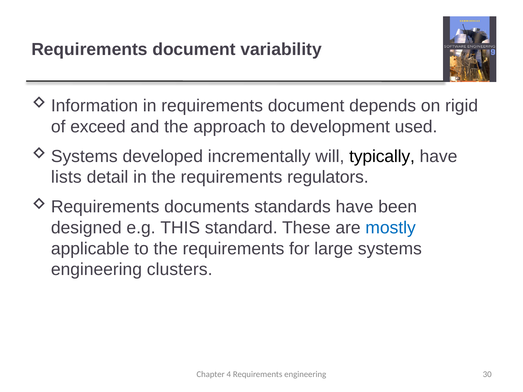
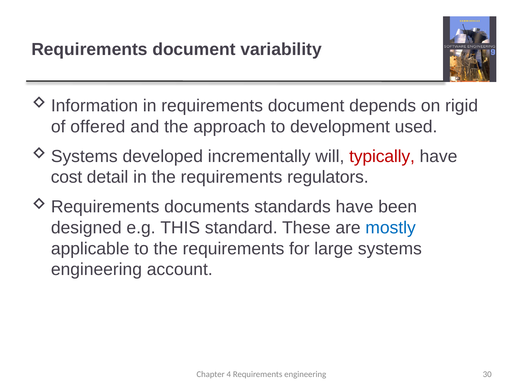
exceed: exceed -> offered (98, 127)
typically colour: black -> red (382, 156)
lists: lists -> cost (66, 177)
clusters: clusters -> account (180, 270)
